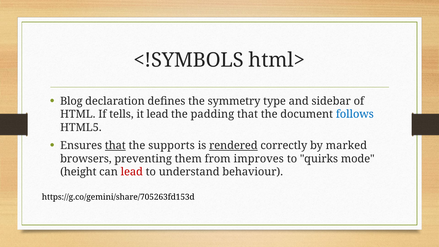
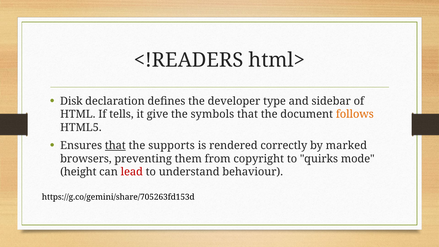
<!SYMBOLS: <!SYMBOLS -> <!READERS (189, 60)
Blog: Blog -> Disk (71, 101)
symmetry: symmetry -> developer (234, 101)
it lead: lead -> give (157, 114)
padding: padding -> symbols (212, 114)
follows colour: blue -> orange (355, 114)
rendered underline: present -> none (233, 146)
improves: improves -> copyright (259, 159)
